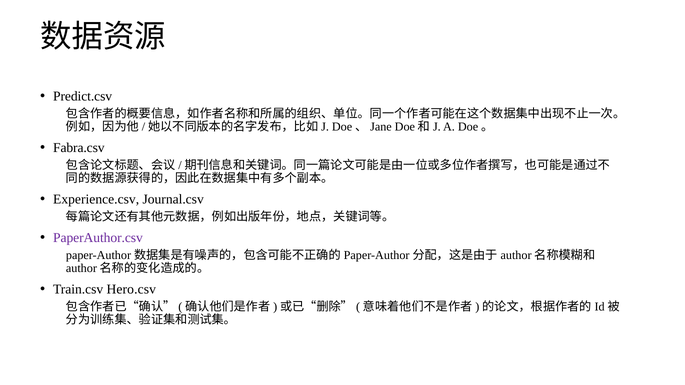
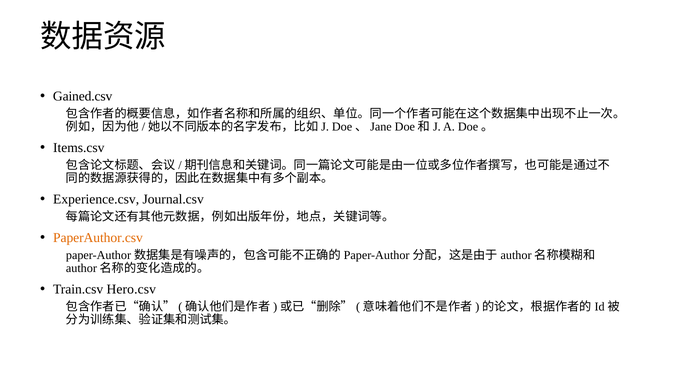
Predict.csv: Predict.csv -> Gained.csv (83, 96)
Fabra.csv: Fabra.csv -> Items.csv (79, 148)
PaperAuthor.csv colour: purple -> orange (98, 238)
